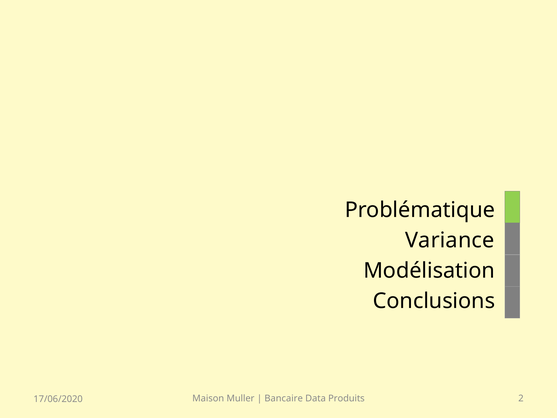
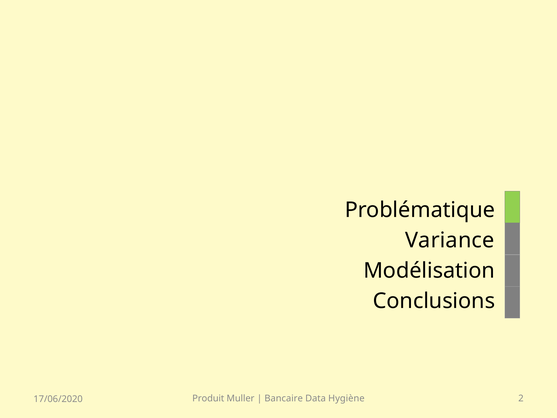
Maison: Maison -> Produit (208, 398)
Produits: Produits -> Hygiène (346, 398)
